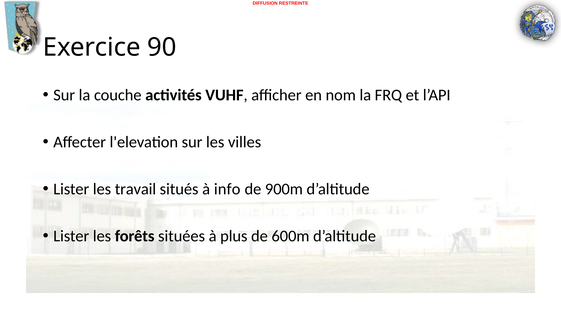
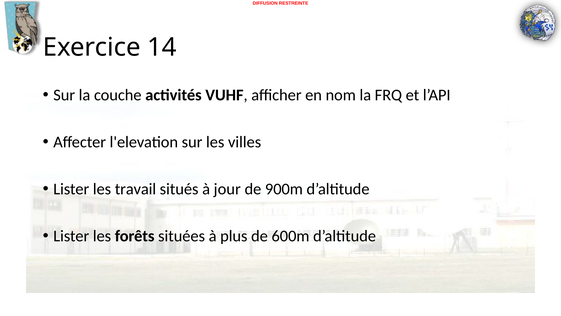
90: 90 -> 14 (162, 47)
info: info -> jour (227, 189)
